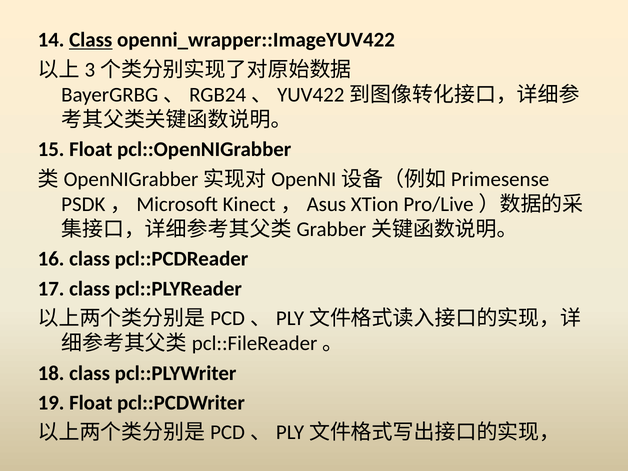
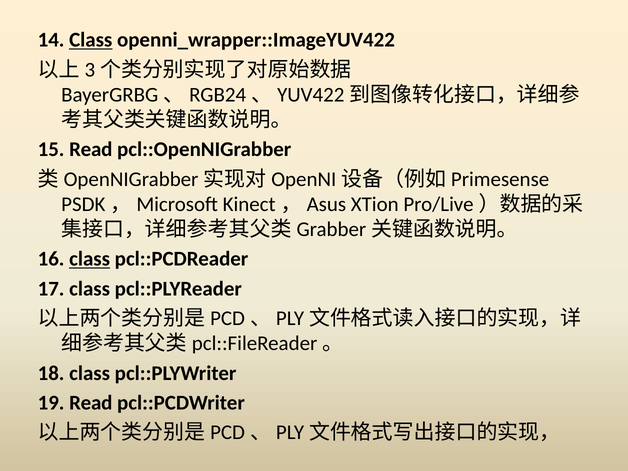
15 Float: Float -> Read (91, 150)
class underline: none -> present (90, 259)
19 Float: Float -> Read (91, 403)
